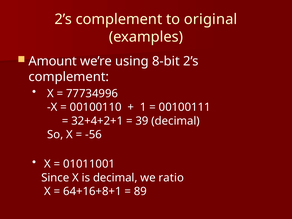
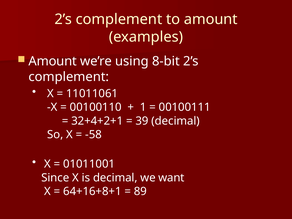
to original: original -> amount (211, 19)
77734996: 77734996 -> 11011061 (92, 94)
-56: -56 -> -58 (94, 135)
ratio: ratio -> want (171, 178)
